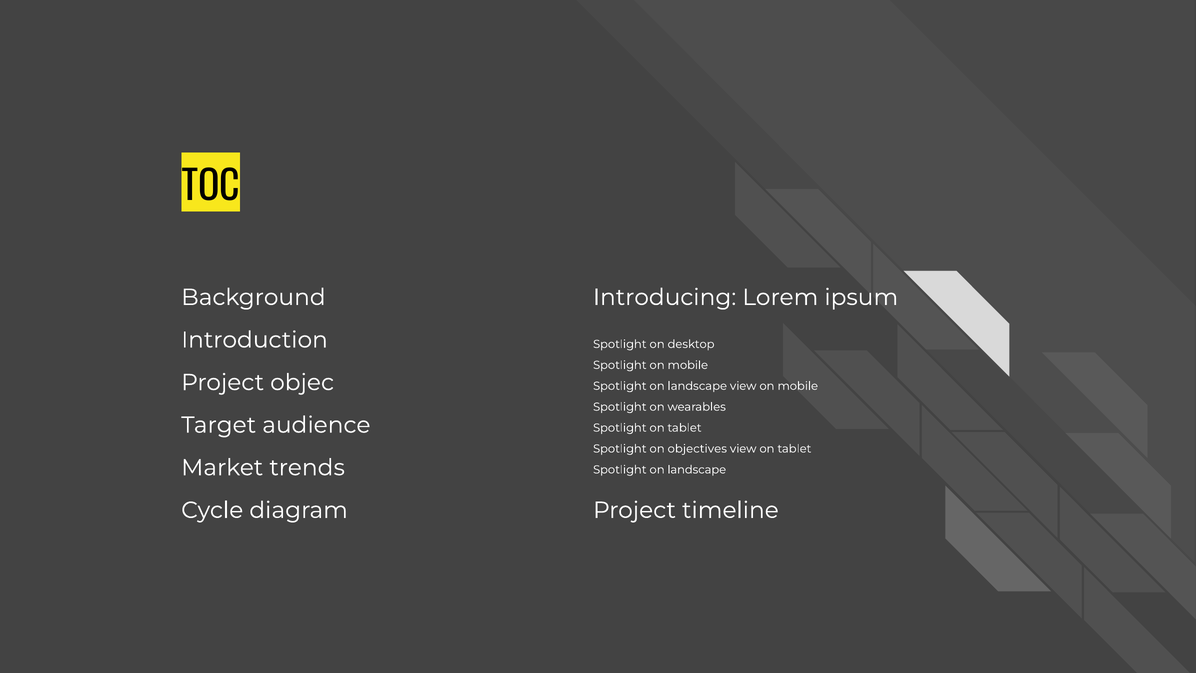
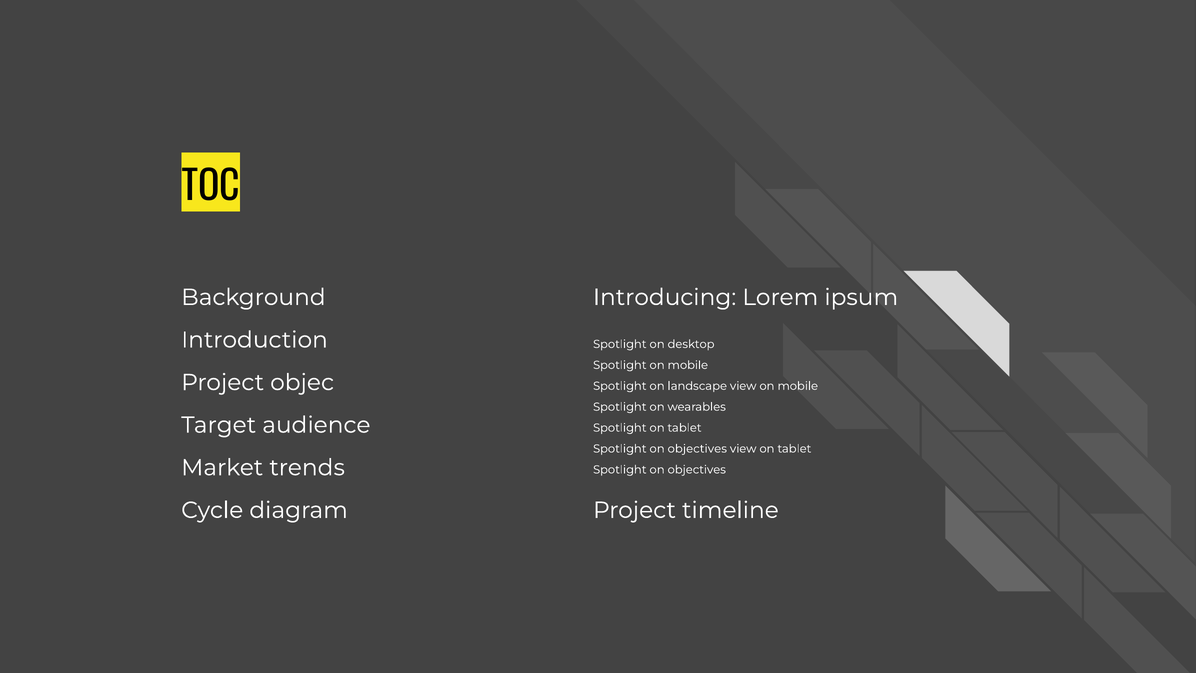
landscape: landscape -> objectives (697, 469)
